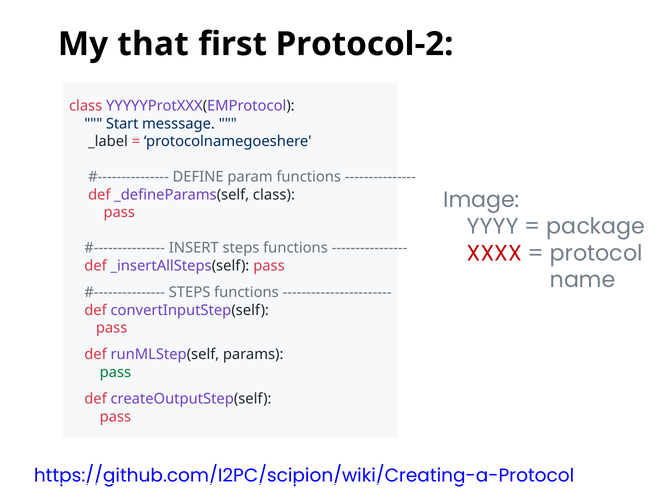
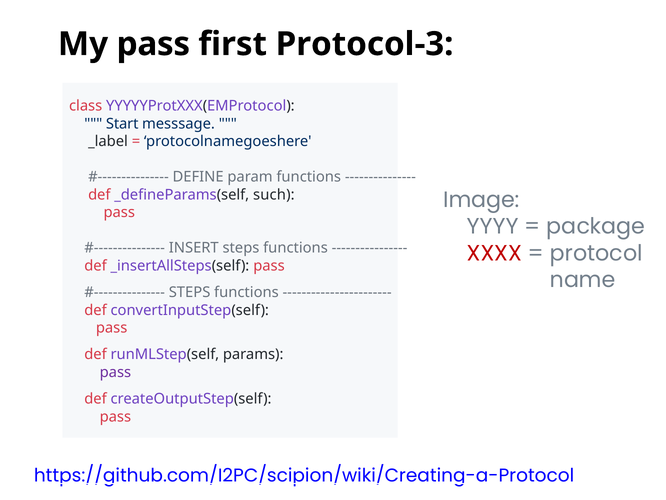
My that: that -> pass (153, 44)
Protocol-2: Protocol-2 -> Protocol-3 (365, 44)
_defineParams(self class: class -> such (274, 195)
pass colour: green -> purple (115, 372)
